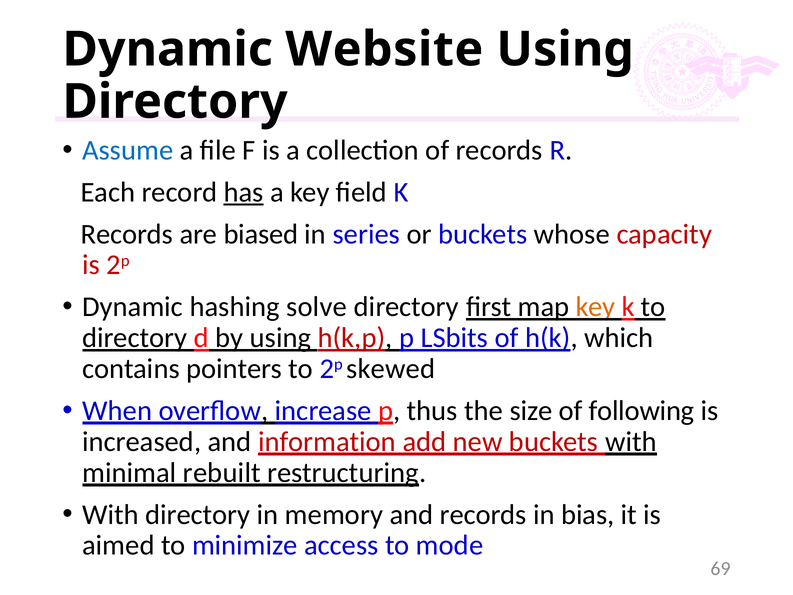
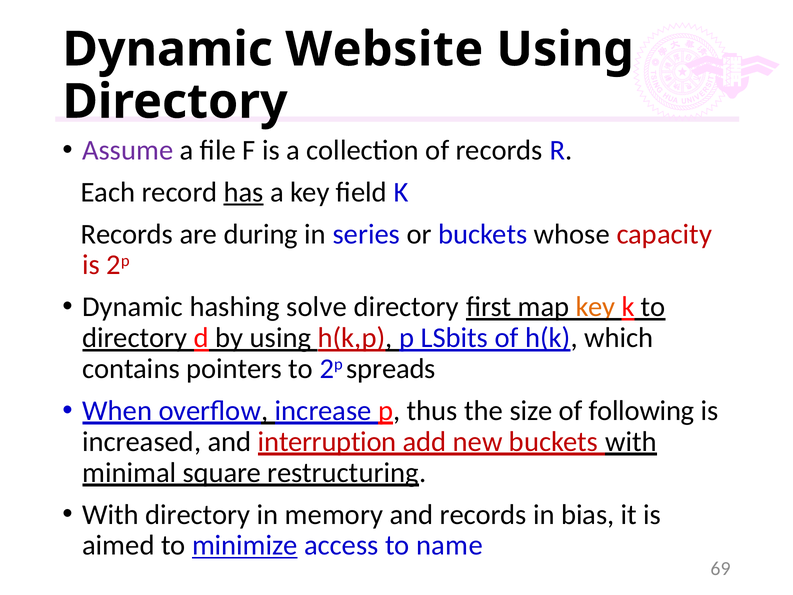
Assume colour: blue -> purple (128, 150)
biased: biased -> during (261, 234)
skewed: skewed -> spreads (391, 369)
information: information -> interruption (327, 442)
rebuilt: rebuilt -> square (222, 472)
minimize underline: none -> present (245, 545)
mode: mode -> name (450, 545)
